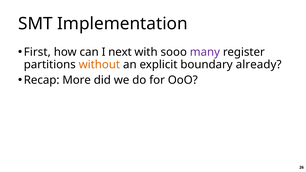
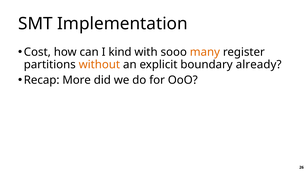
First: First -> Cost (37, 52)
next: next -> kind (120, 52)
many colour: purple -> orange (205, 52)
